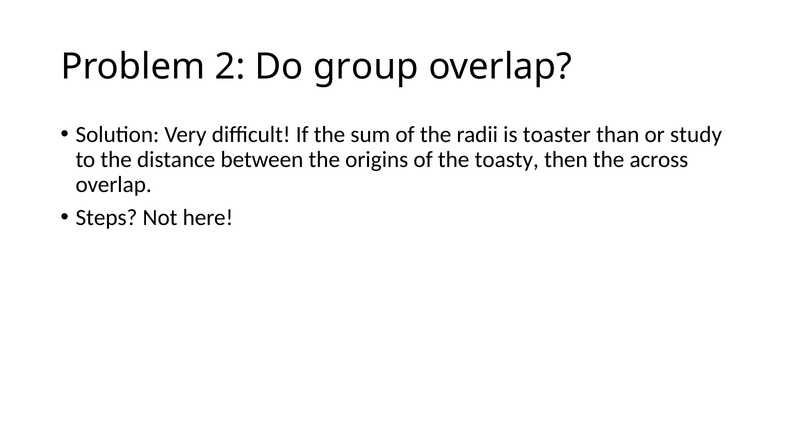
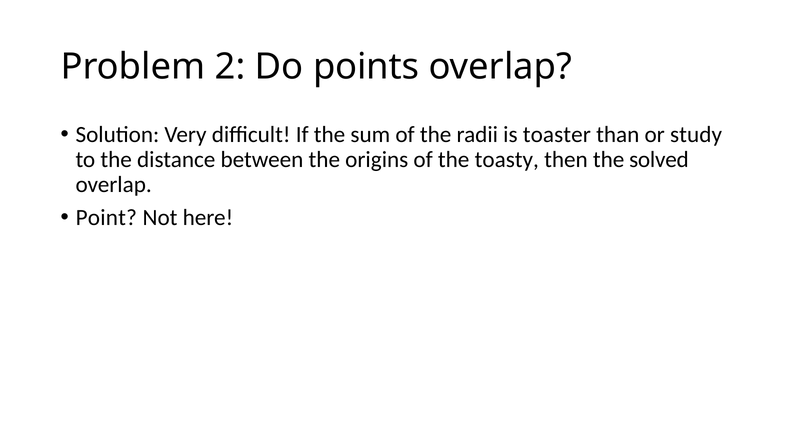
group: group -> points (366, 67)
across: across -> solved (659, 159)
Steps: Steps -> Point (106, 218)
